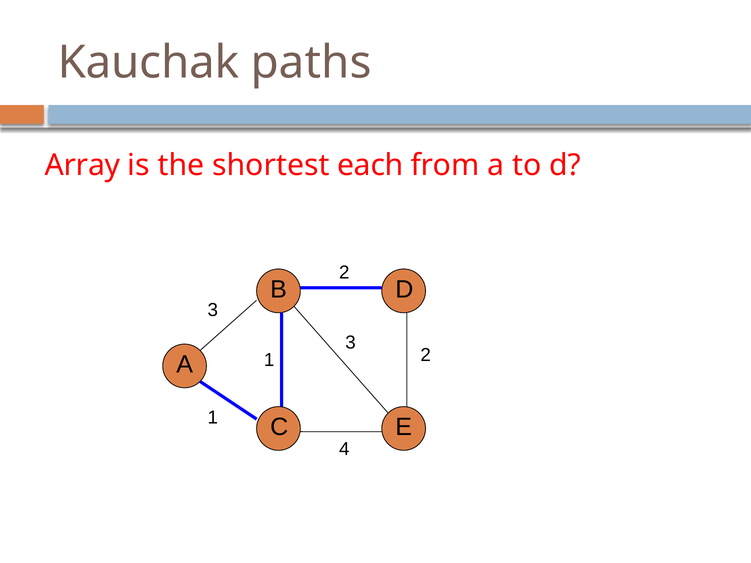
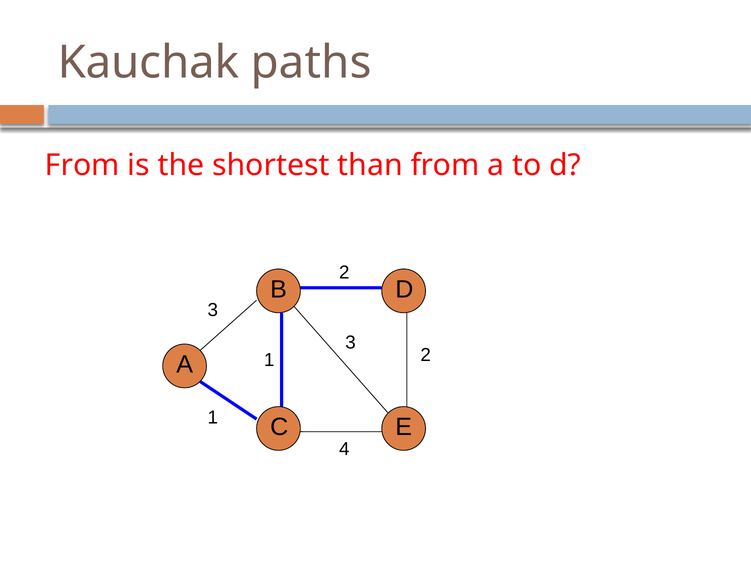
Array: Array -> From (82, 165)
each: each -> than (370, 165)
